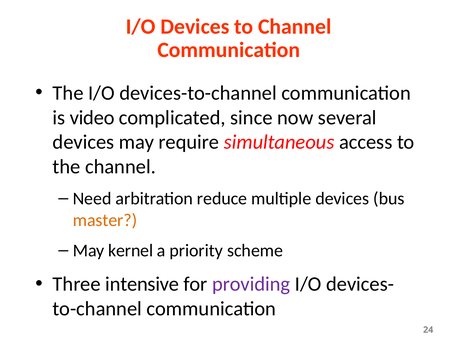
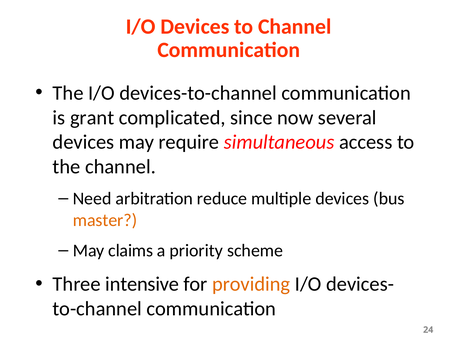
video: video -> grant (92, 117)
kernel: kernel -> claims (131, 250)
providing colour: purple -> orange (251, 284)
